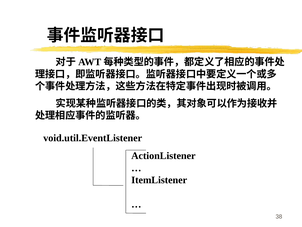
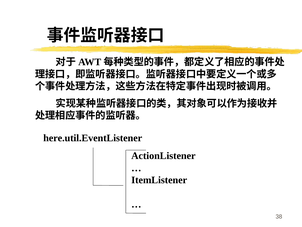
void.util.EventListener: void.util.EventListener -> here.util.EventListener (93, 138)
